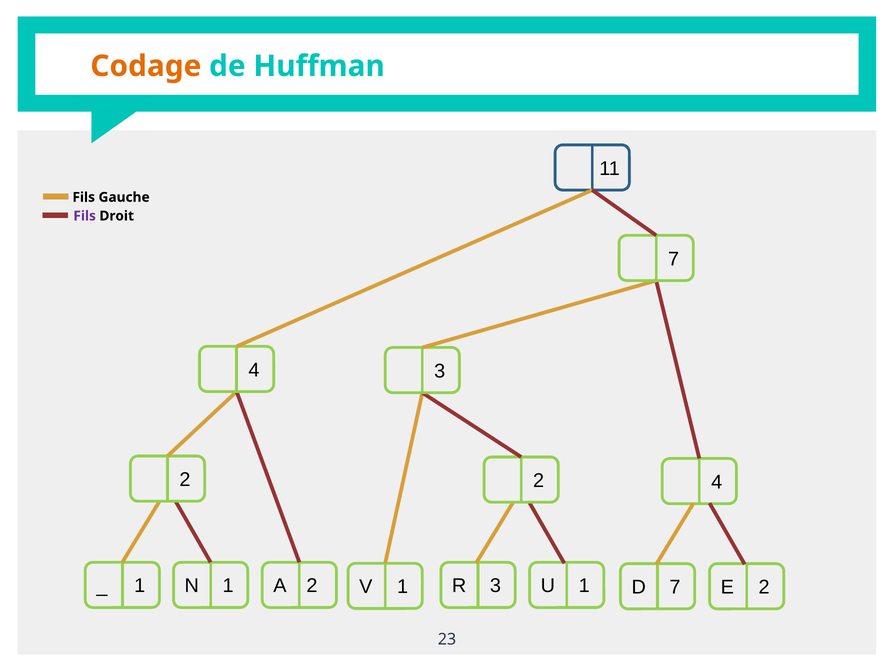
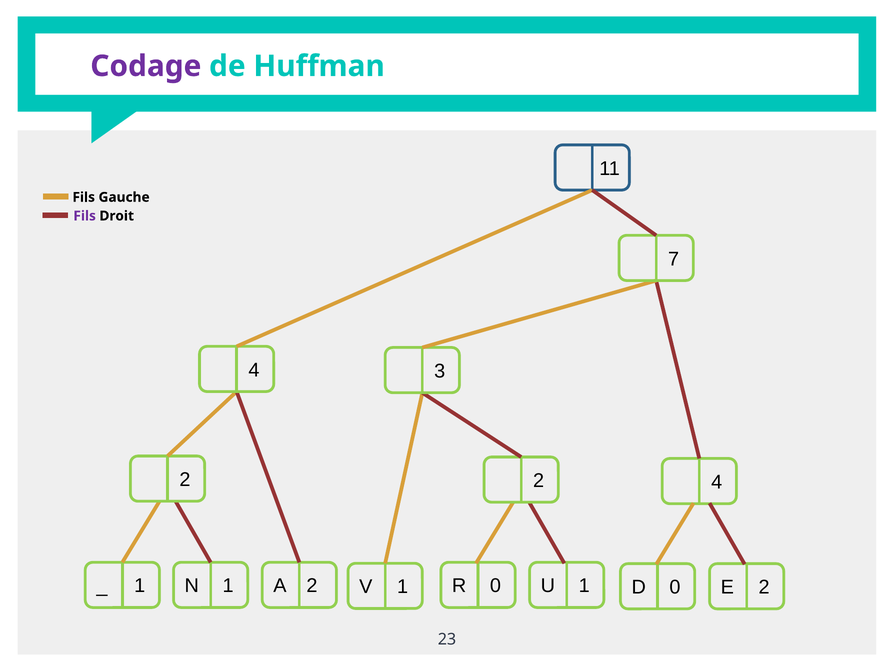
Codage colour: orange -> purple (146, 66)
R 3: 3 -> 0 (495, 585)
D 7: 7 -> 0 (675, 587)
